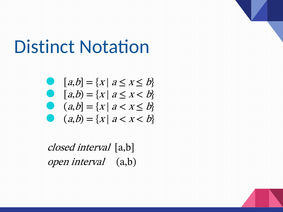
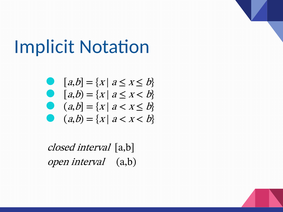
Distinct: Distinct -> Implicit (44, 47)
